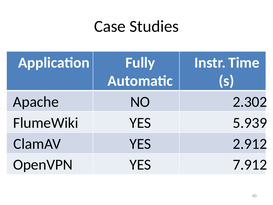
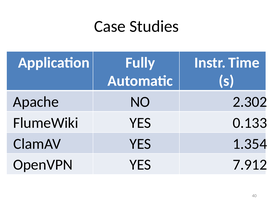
5.939: 5.939 -> 0.133 (250, 123)
2.912: 2.912 -> 1.354 (250, 144)
